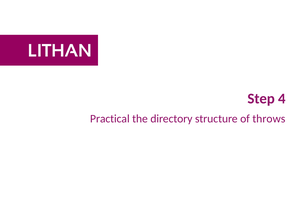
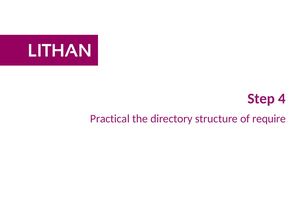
throws: throws -> require (269, 119)
